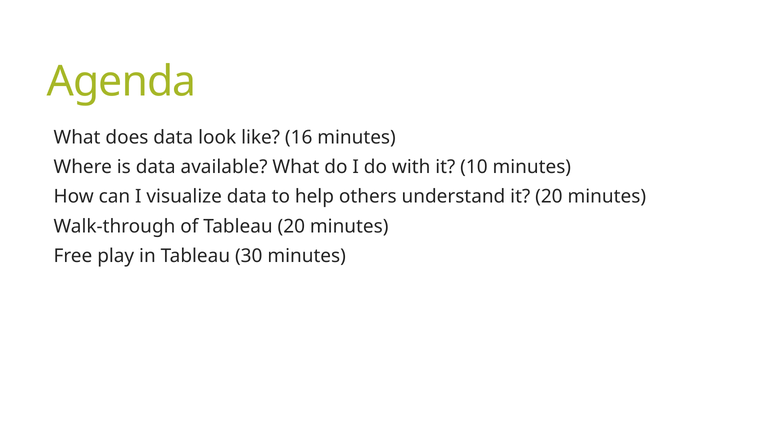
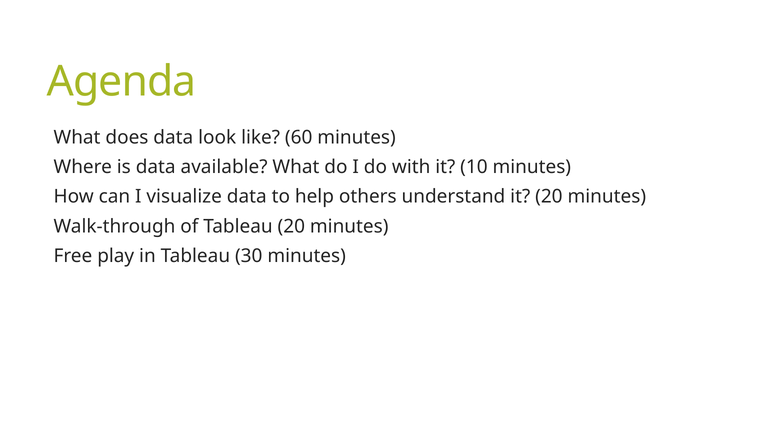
16: 16 -> 60 (299, 137)
